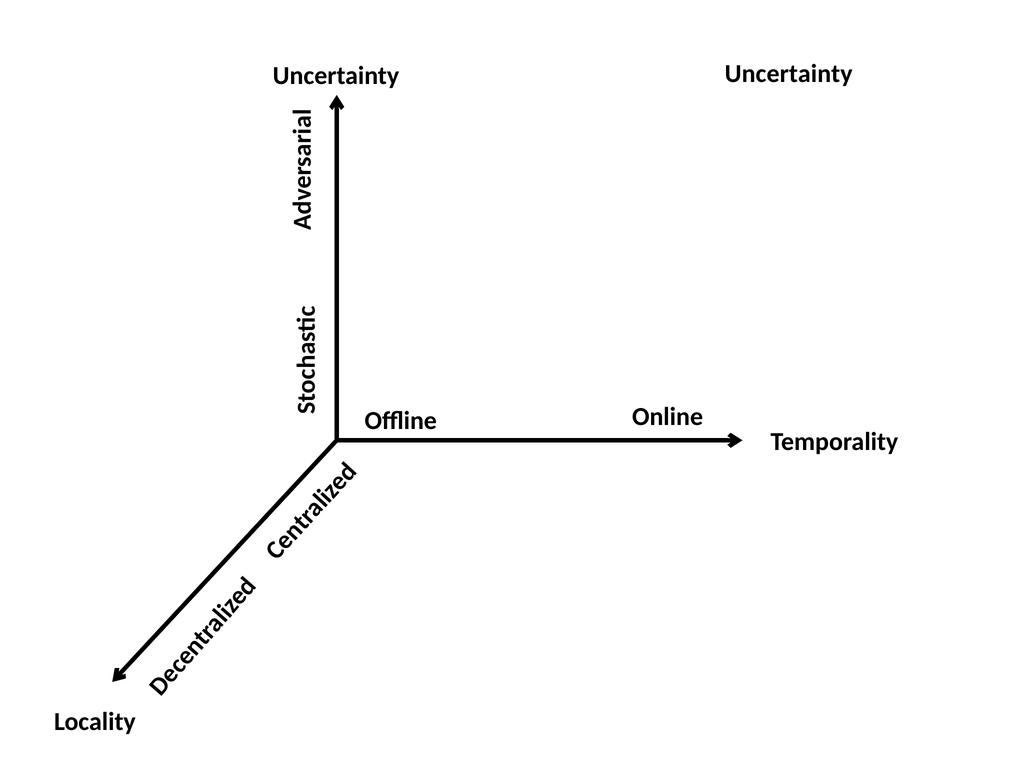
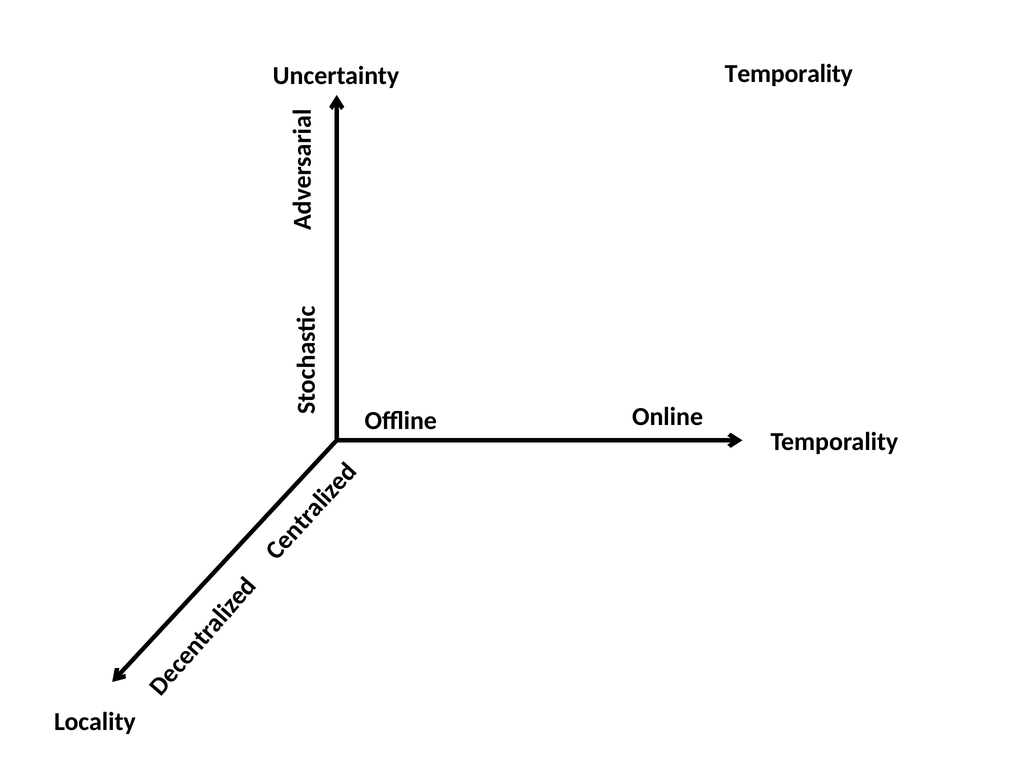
Uncertainty: Uncertainty -> Temporality (789, 74)
